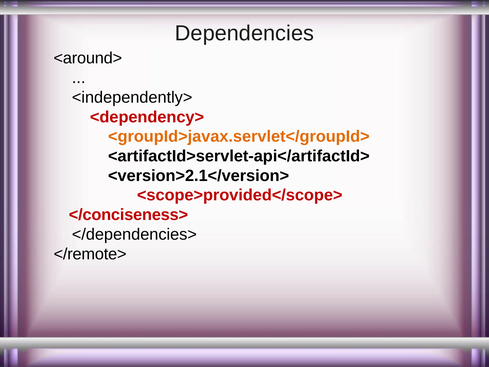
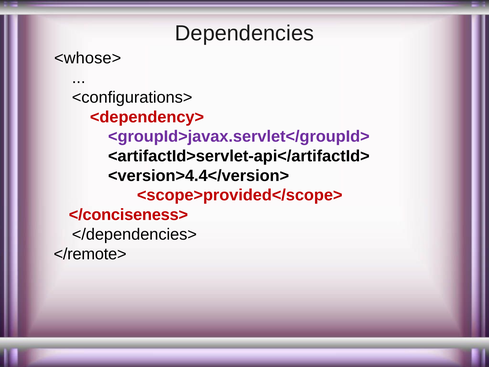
<around>: <around> -> <whose> (88, 58)
<independently>: <independently> -> <configurations> (132, 97)
<groupId>javax.servlet</groupId> colour: orange -> purple (239, 136)
<version>2.1</version>: <version>2.1</version> -> <version>4.4</version> (199, 176)
